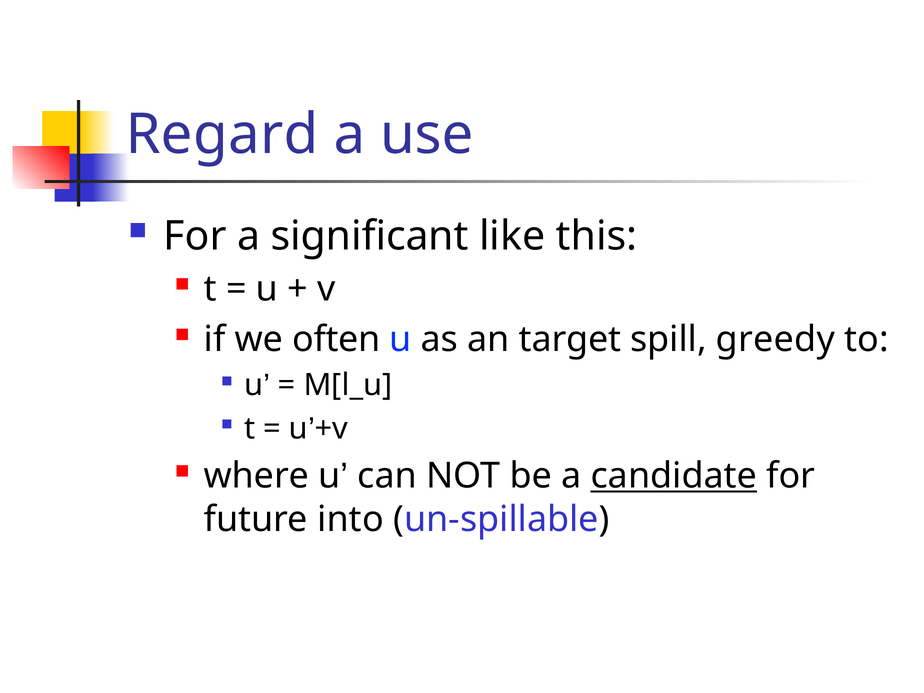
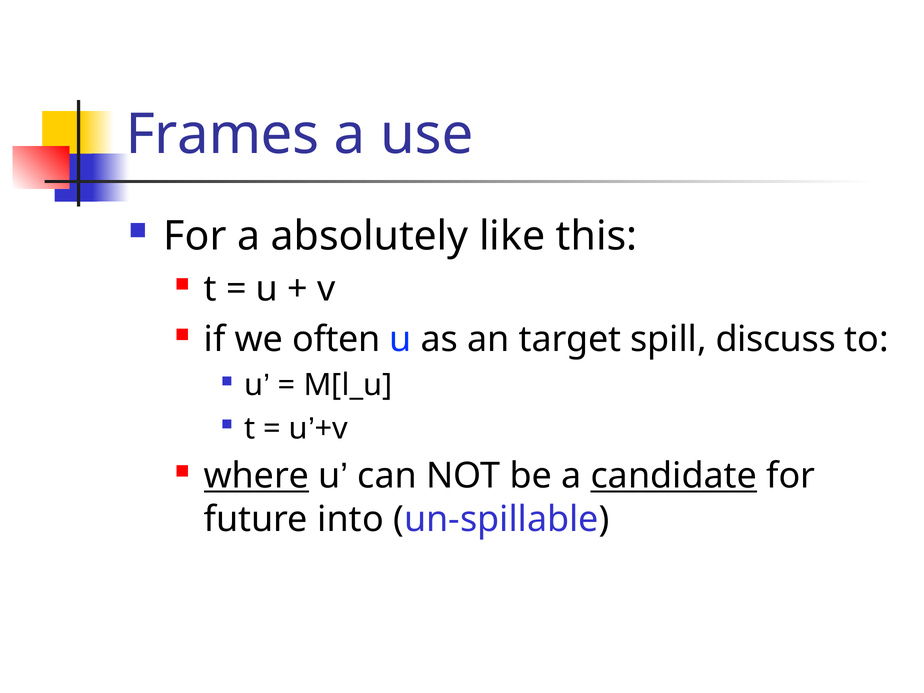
Regard: Regard -> Frames (222, 135)
significant: significant -> absolutely (370, 236)
greedy: greedy -> discuss (776, 339)
where underline: none -> present (256, 476)
